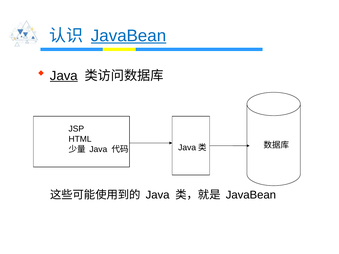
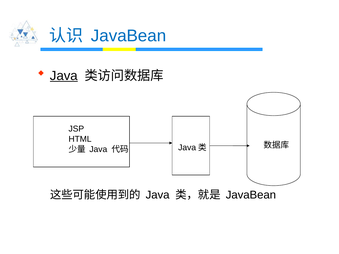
JavaBean underline: present -> none (129, 36)
